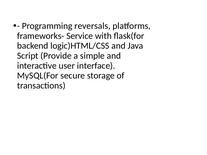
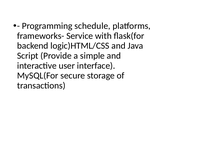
reversals: reversals -> schedule (92, 26)
